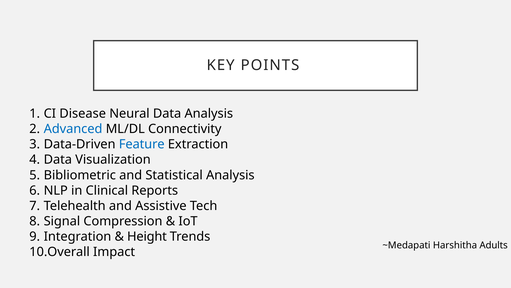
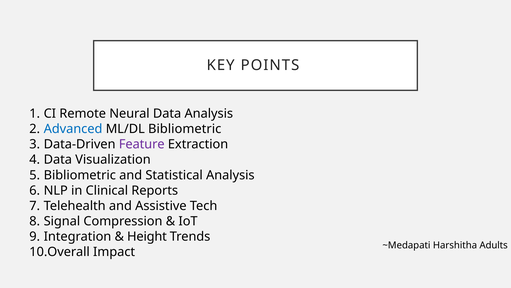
Disease: Disease -> Remote (83, 113)
ML/DL Connectivity: Connectivity -> Bibliometric (185, 129)
Feature colour: blue -> purple (142, 144)
